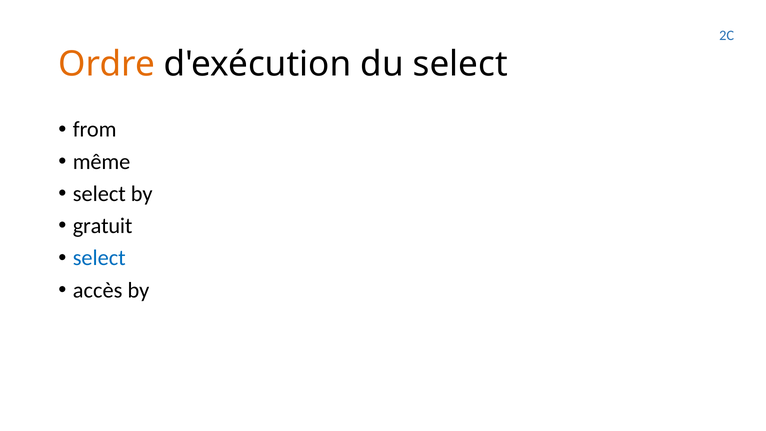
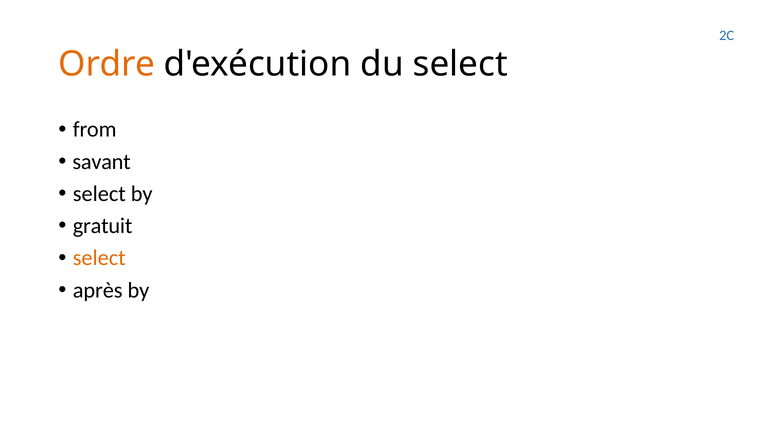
même: même -> savant (102, 162)
select colour: blue -> orange (99, 258)
accès: accès -> après (98, 290)
